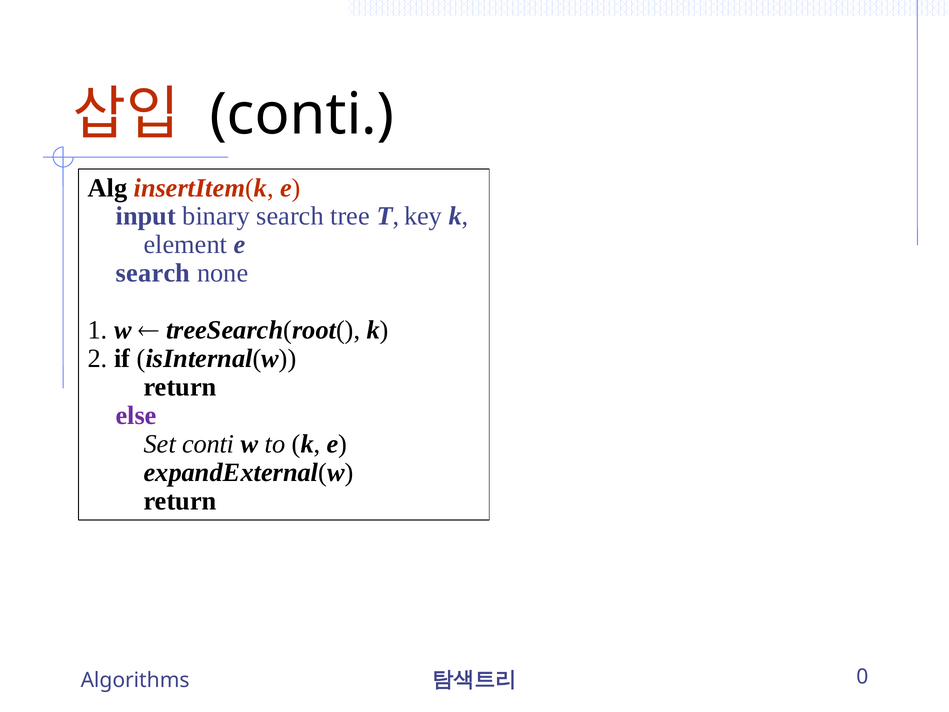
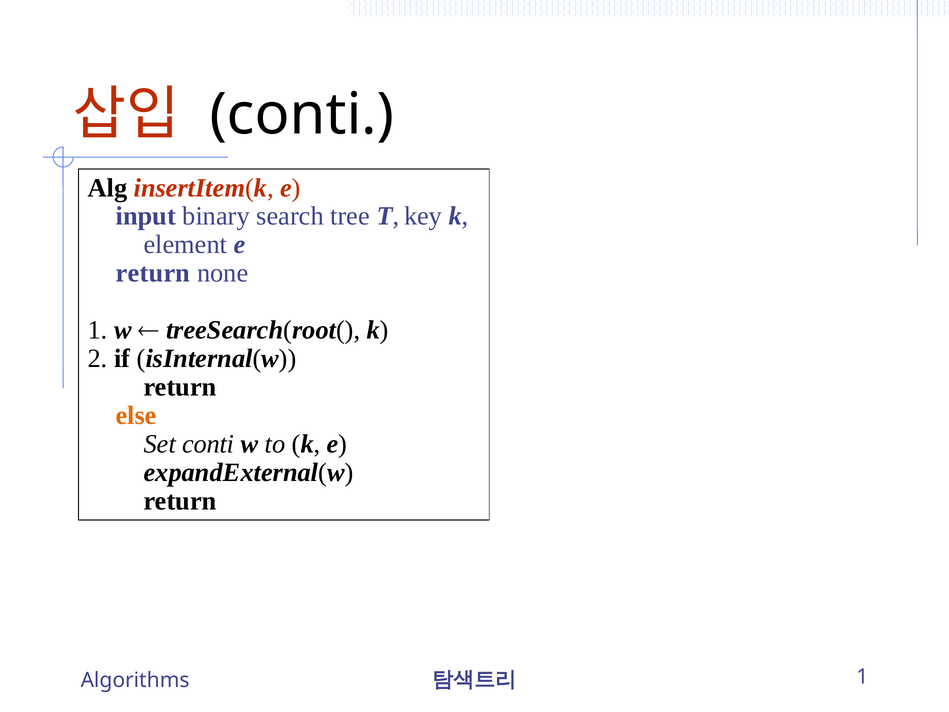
search: search -> return (153, 273)
else colour: purple -> orange (136, 416)
0: 0 -> 1 (862, 677)
